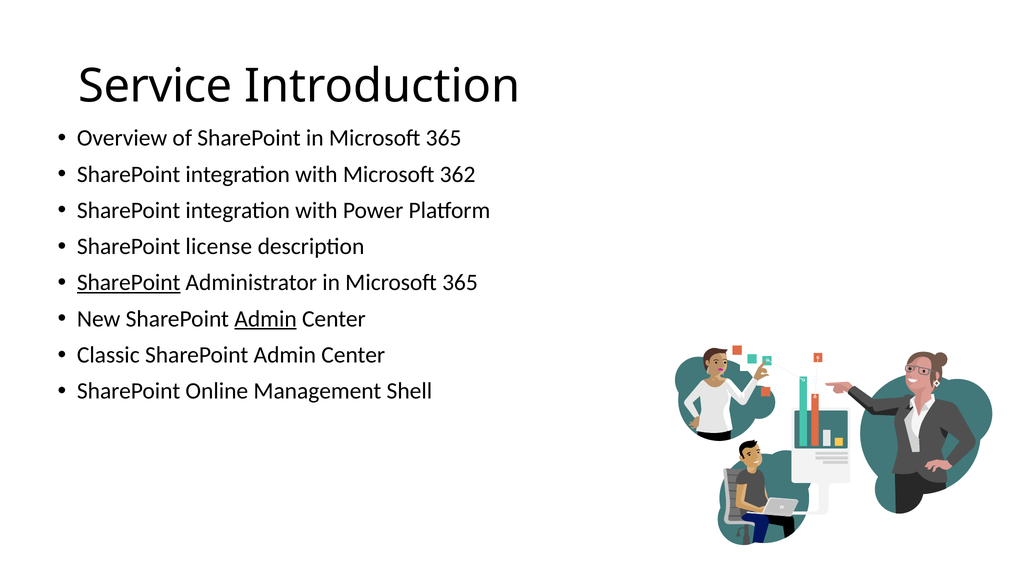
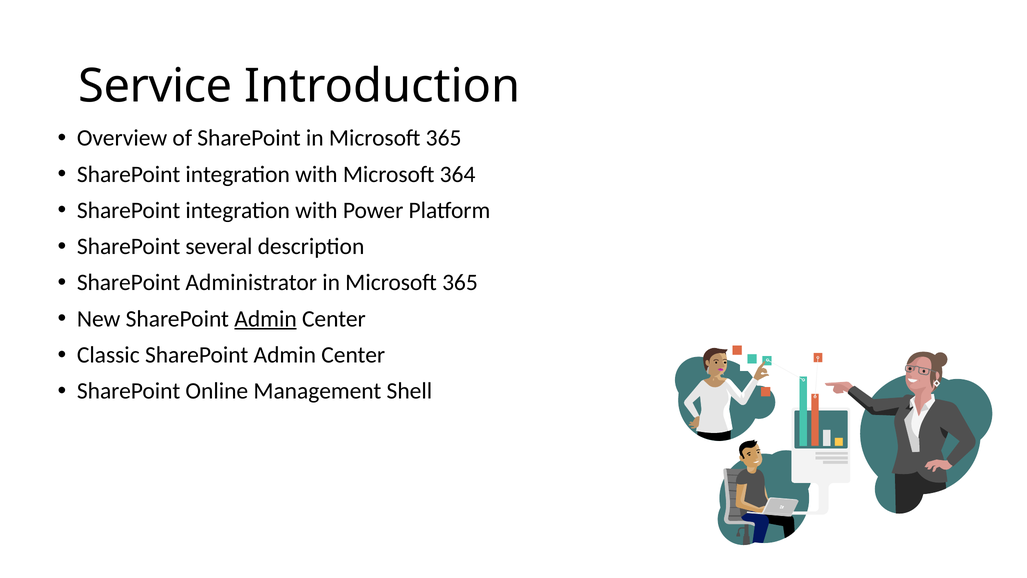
362: 362 -> 364 (458, 174)
license: license -> several (219, 246)
SharePoint underline: present -> none (129, 283)
